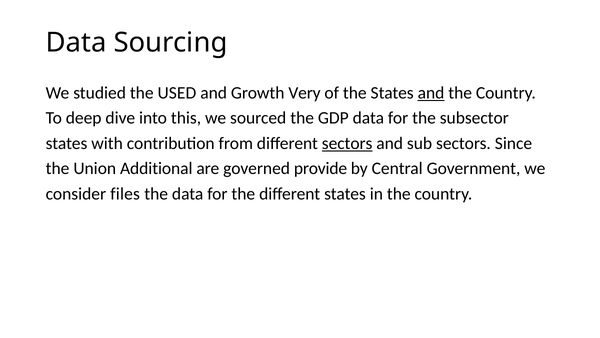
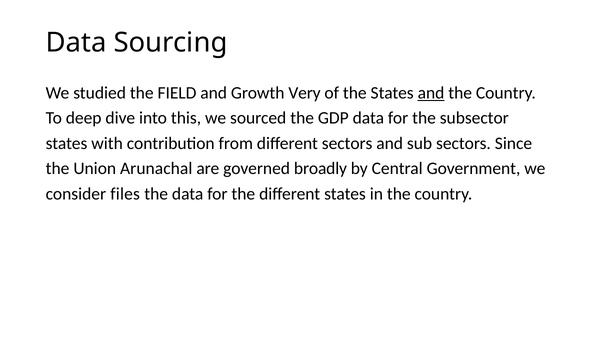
USED: USED -> FIELD (177, 93)
sectors underline: present -> none (347, 143)
Additional: Additional -> Arunachal (156, 168)
provide: provide -> broadly (321, 168)
